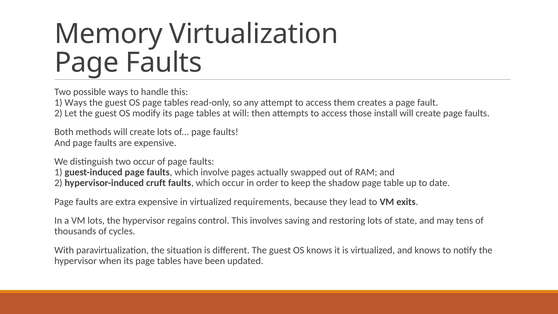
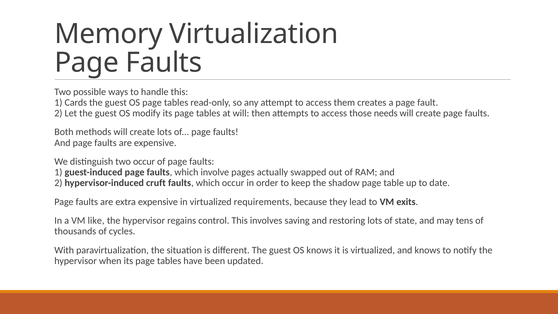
1 Ways: Ways -> Cards (76, 103)
install: install -> needs (386, 113)
VM lots: lots -> like (96, 220)
